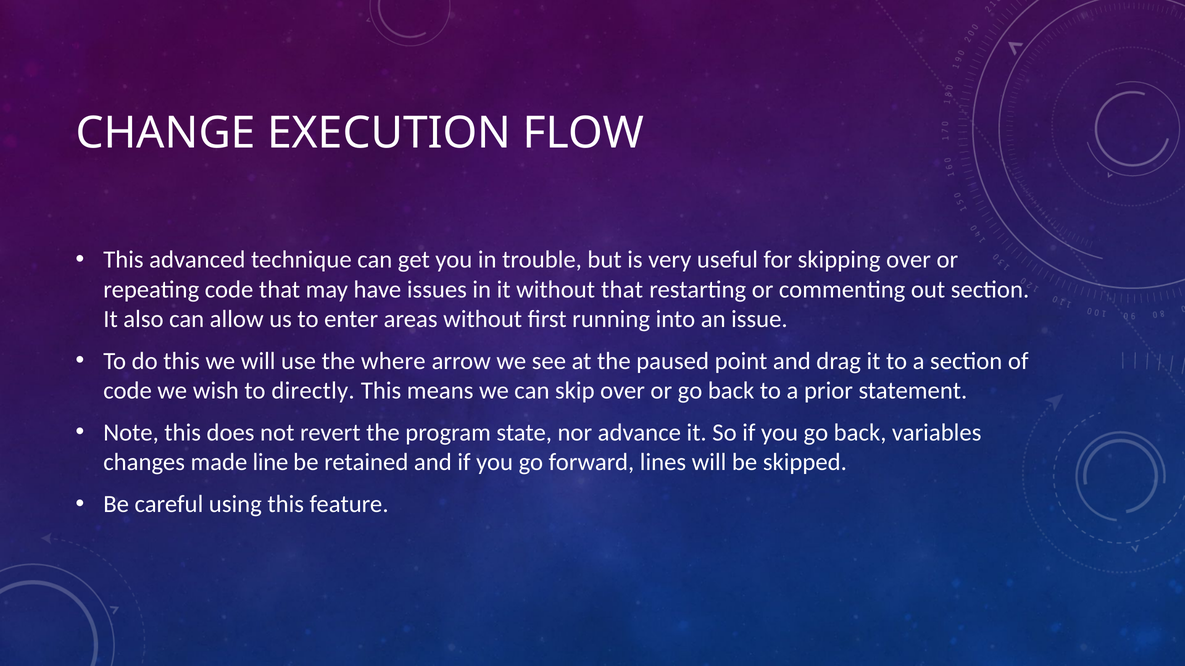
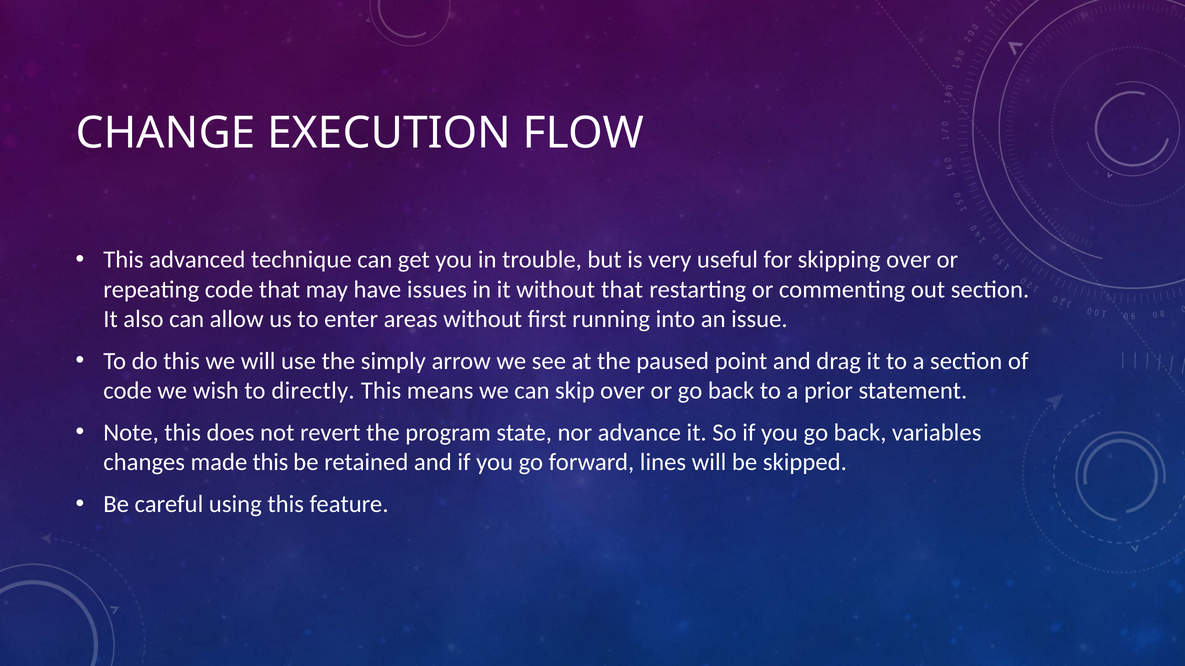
where: where -> simply (393, 361)
made line: line -> this (270, 463)
